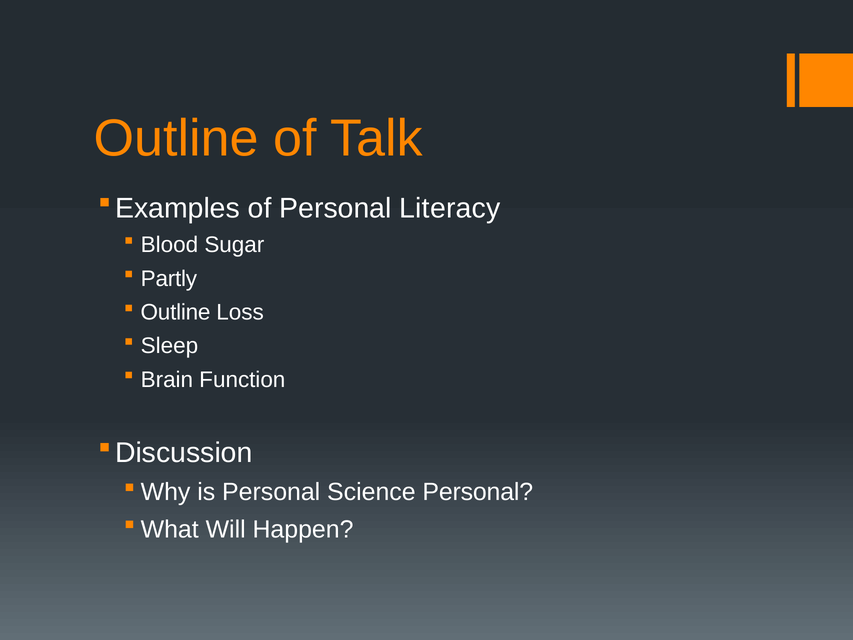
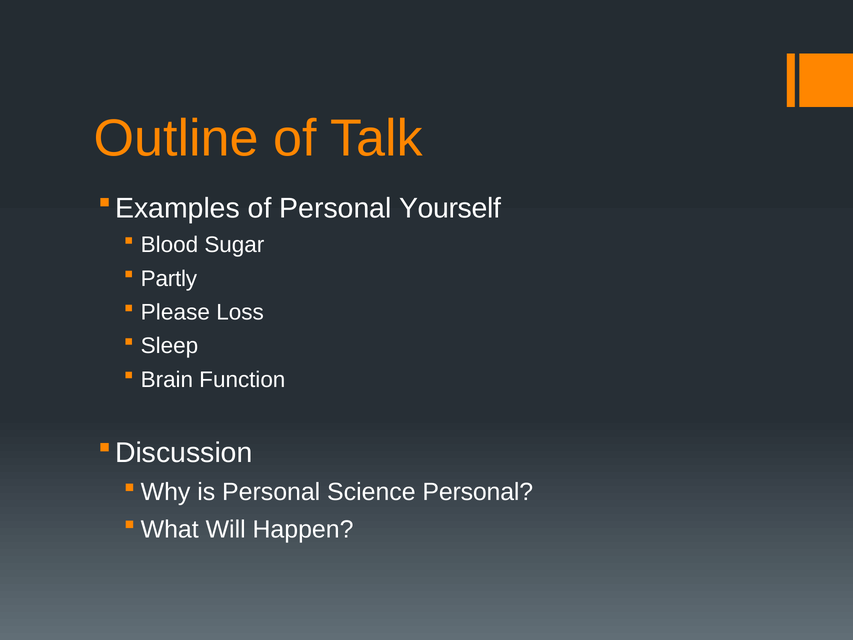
Literacy: Literacy -> Yourself (450, 208)
Outline: Outline -> Please (175, 312)
